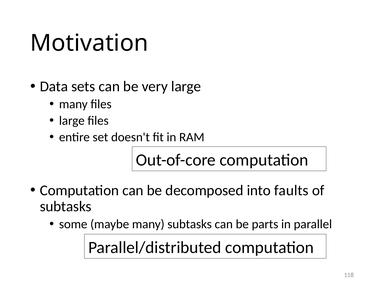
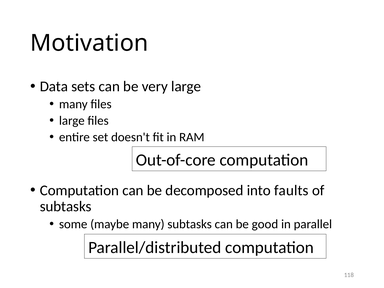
parts: parts -> good (265, 224)
